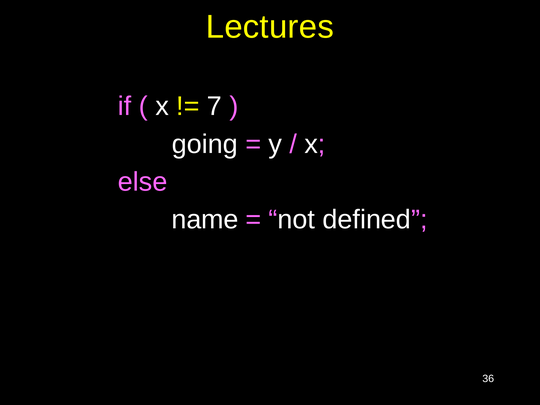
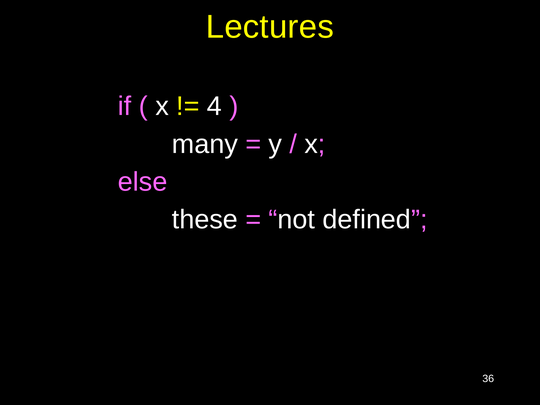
7: 7 -> 4 (215, 106)
going: going -> many (205, 144)
name: name -> these (205, 220)
